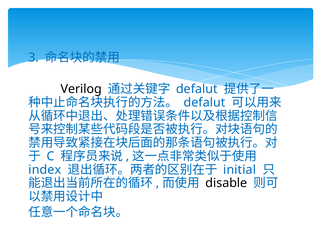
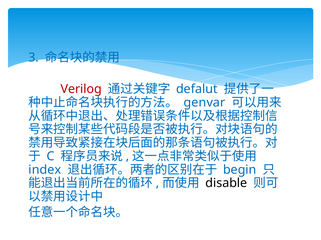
Verilog colour: black -> red (81, 89)
defalut: defalut -> genvar (204, 103)
initial: initial -> begin (240, 170)
